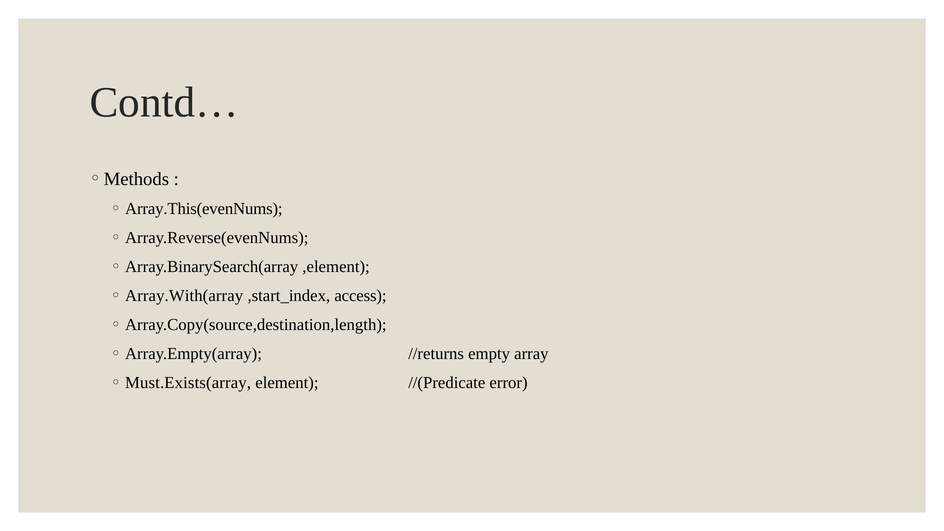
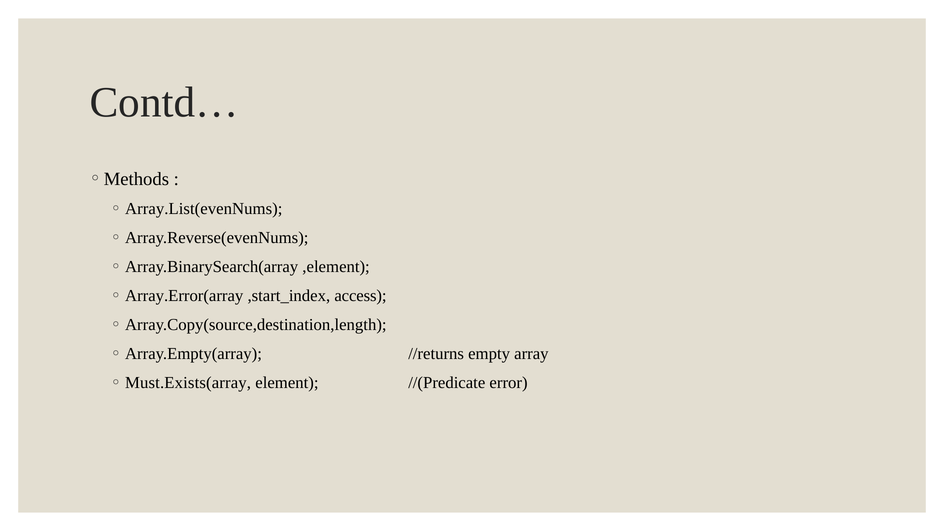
Array.This(evenNums: Array.This(evenNums -> Array.List(evenNums (204, 209)
Array.With(array: Array.With(array -> Array.Error(array (184, 296)
